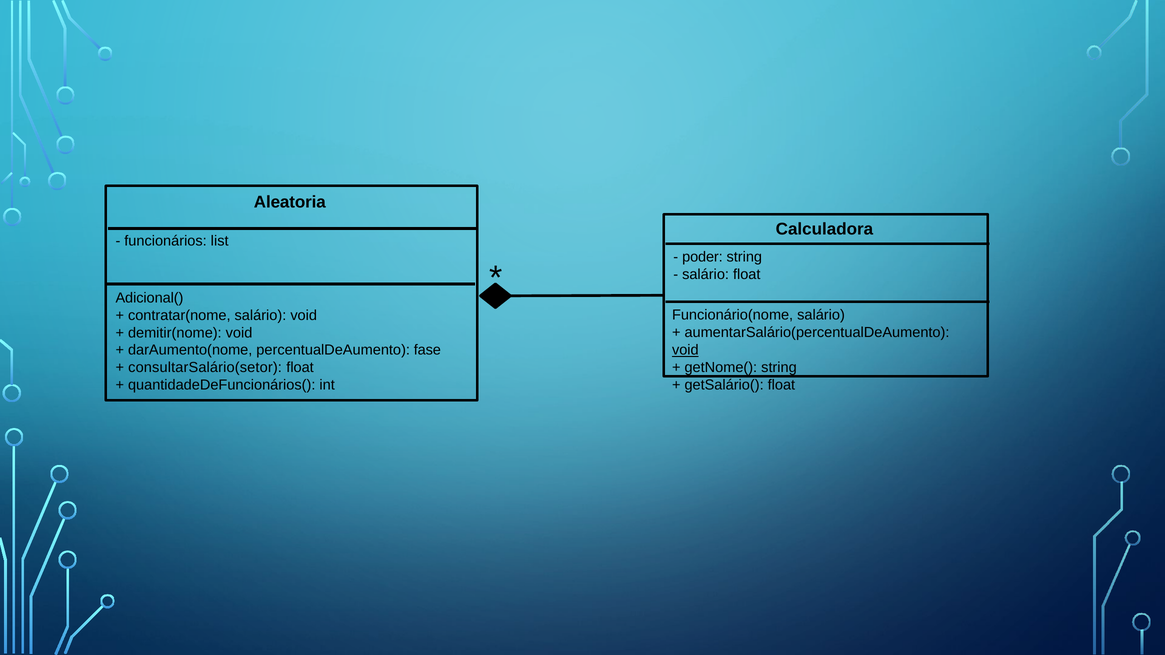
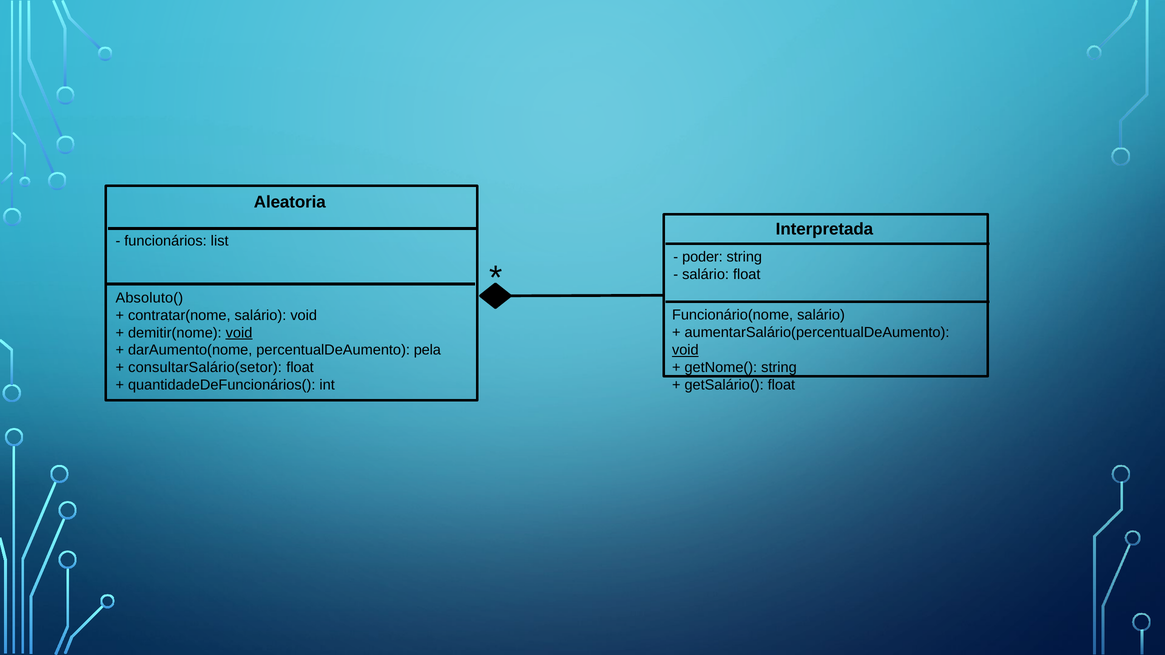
Calculadora: Calculadora -> Interpretada (824, 229)
Adicional(: Adicional( -> Absoluto( (149, 298)
void underline: none -> present (239, 333)
fase: fase -> pela (427, 350)
